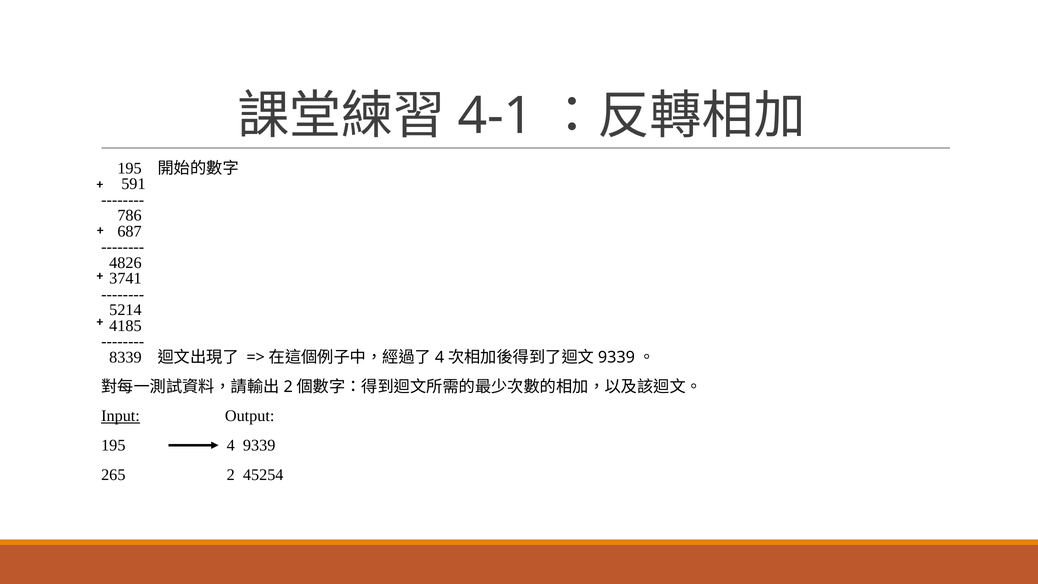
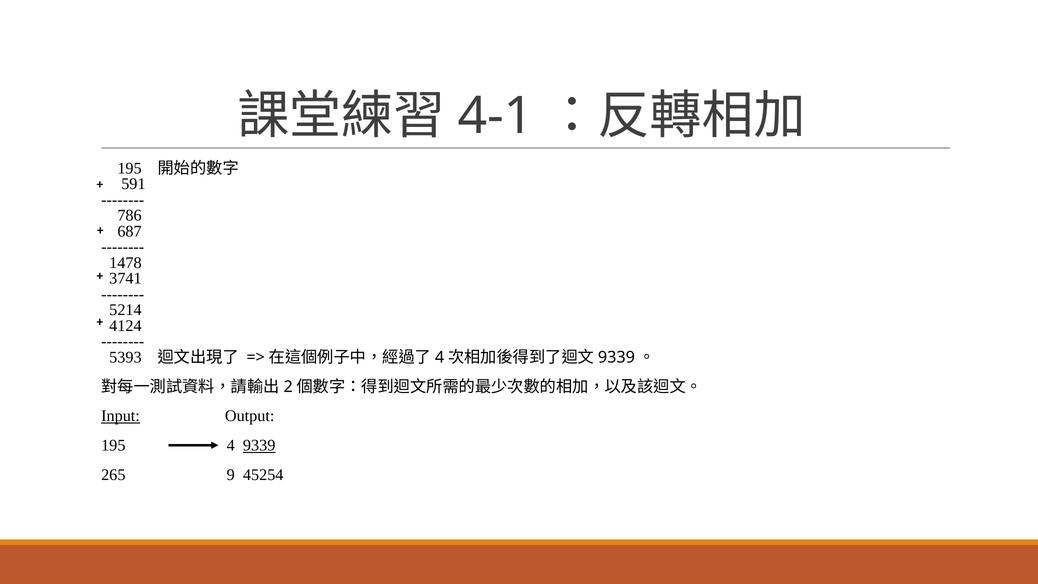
4826: 4826 -> 1478 (125, 263)
4185: 4185 -> 4124 (125, 326)
8339: 8339 -> 5393 (125, 357)
9339 underline: none -> present (259, 445)
2: 2 -> 9 (231, 475)
